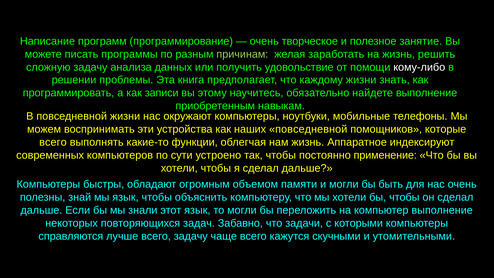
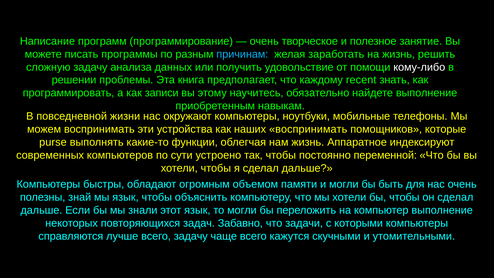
причинам colour: light green -> light blue (242, 54)
каждому жизни: жизни -> recent (361, 80)
наших повседневной: повседневной -> воспринимать (308, 129)
всего: всего -> purse (53, 142)
применение: применение -> переменной (385, 155)
